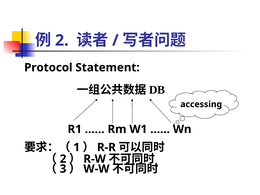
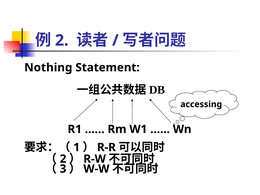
Protocol: Protocol -> Nothing (48, 68)
